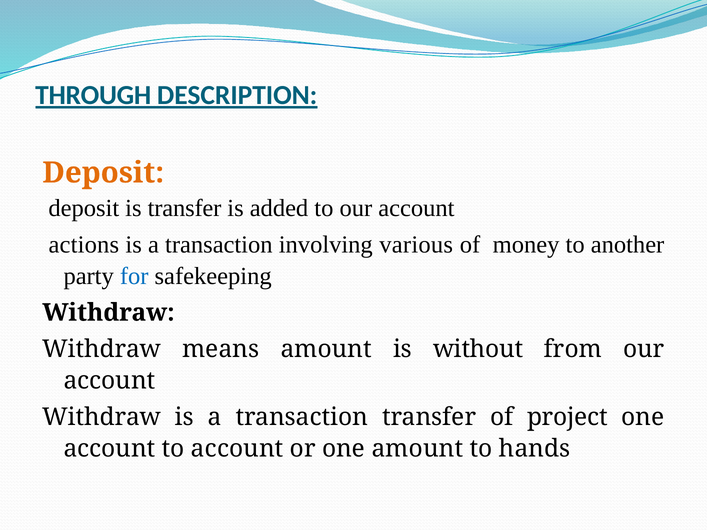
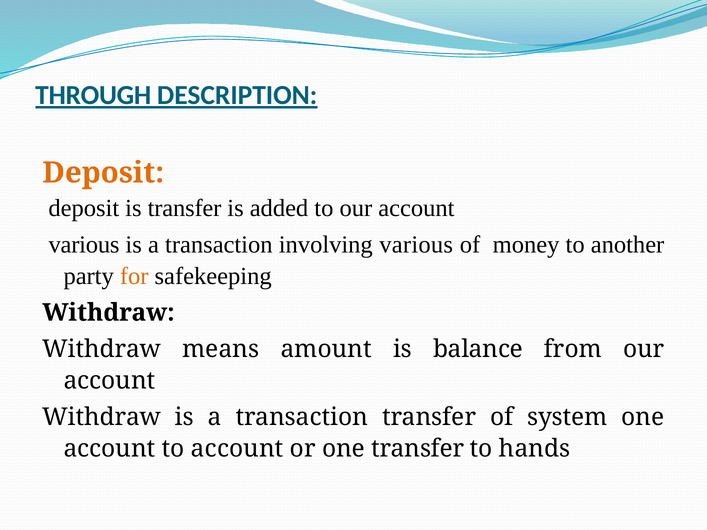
actions: actions -> various (84, 245)
for colour: blue -> orange (134, 276)
without: without -> balance (478, 349)
project: project -> system (567, 417)
one amount: amount -> transfer (418, 449)
